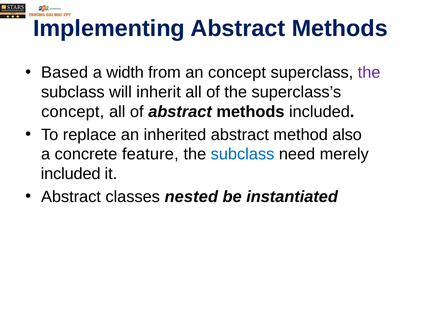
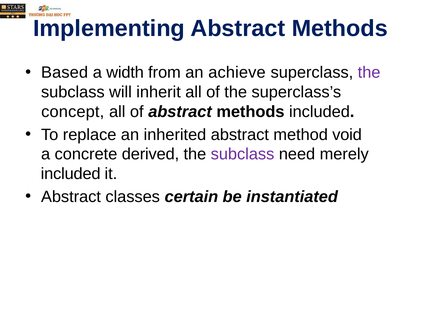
an concept: concept -> achieve (237, 73)
also: also -> void (347, 135)
feature: feature -> derived (150, 155)
subclass colour: blue -> purple (243, 155)
nested: nested -> certain (191, 197)
